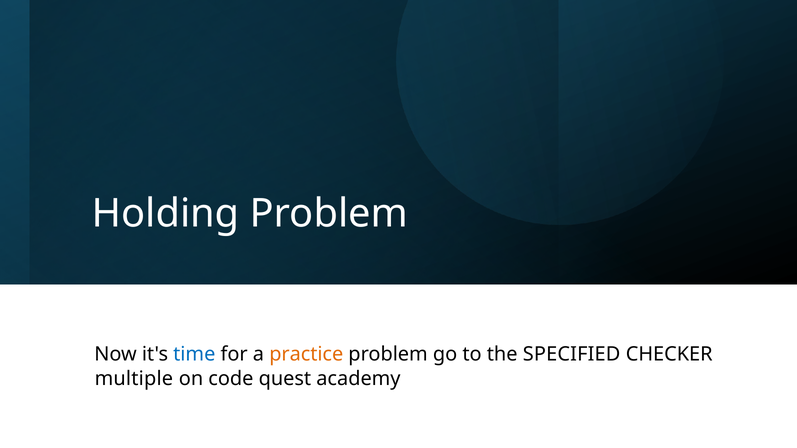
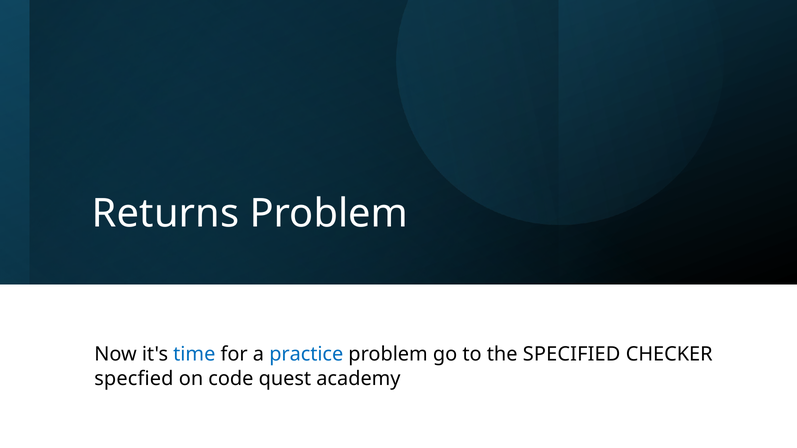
Holding: Holding -> Returns (166, 214)
practice colour: orange -> blue (306, 355)
multiple: multiple -> specfied (134, 379)
